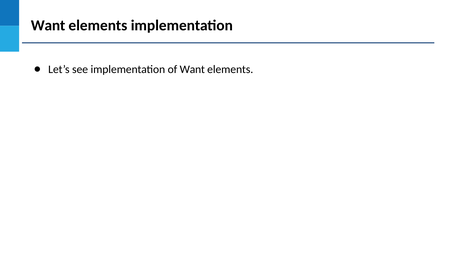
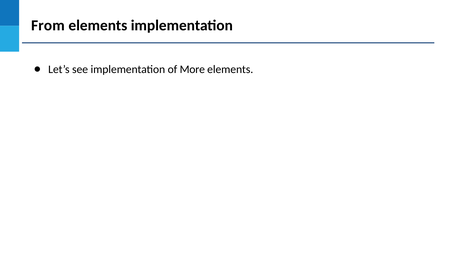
Want: Want -> From (48, 25)
of Want: Want -> More (192, 70)
